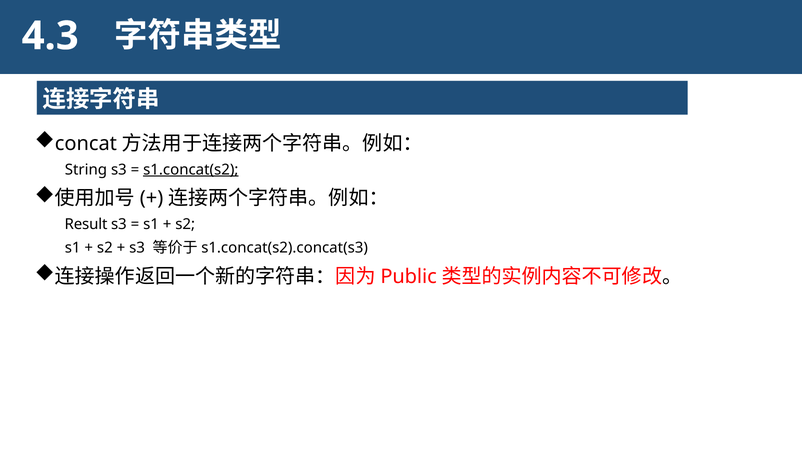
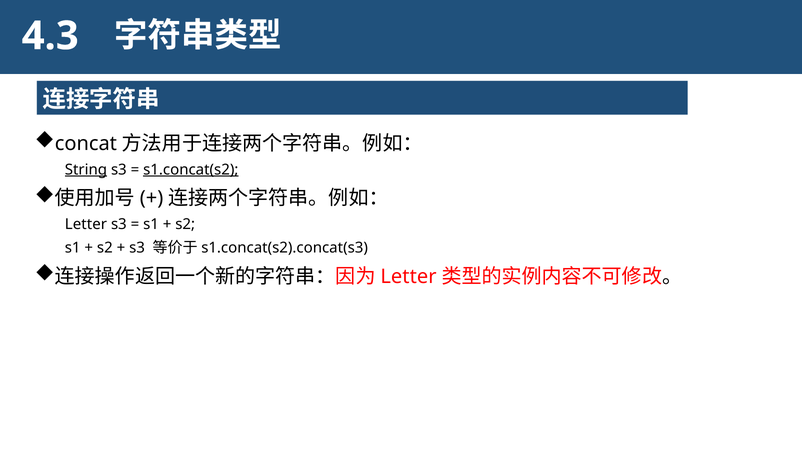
String underline: none -> present (86, 170)
Result: Result -> Letter (86, 224)
Public: Public -> Letter (409, 276)
